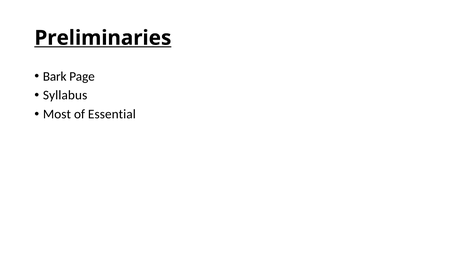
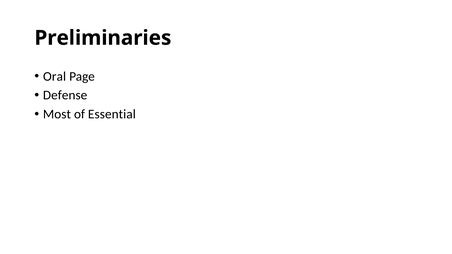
Preliminaries underline: present -> none (103, 38)
Bark: Bark -> Oral (55, 76)
Syllabus: Syllabus -> Defense (65, 95)
